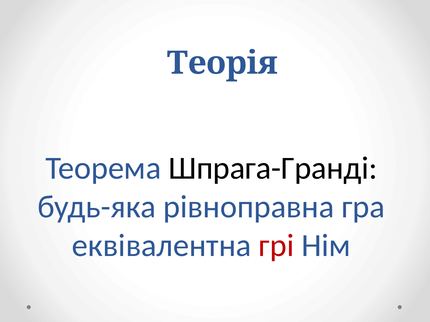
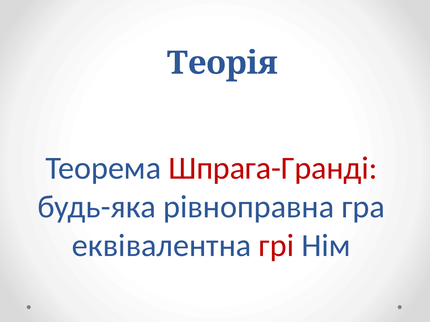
Шпрага-Гранді colour: black -> red (273, 169)
